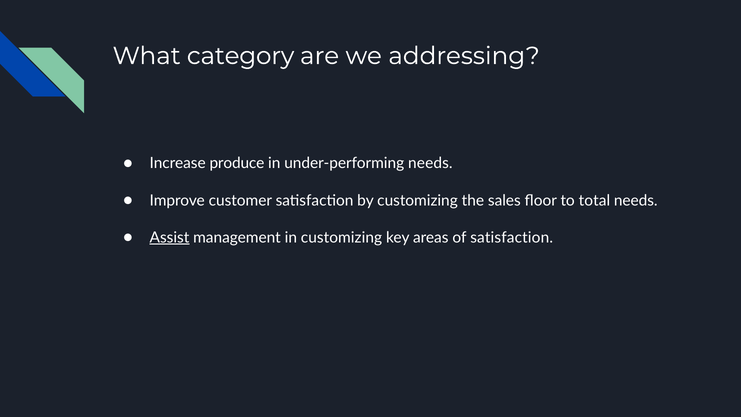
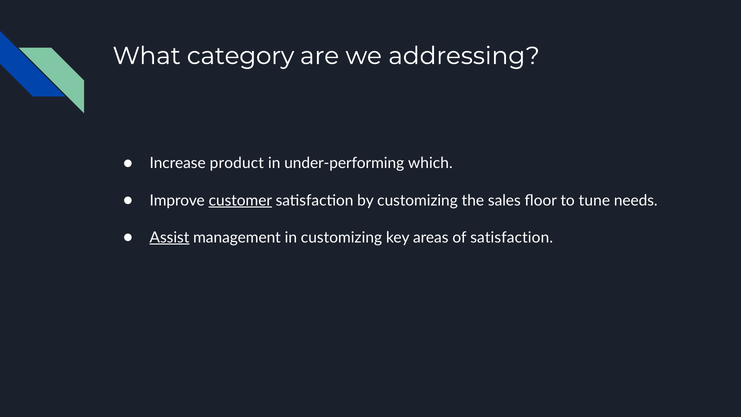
produce: produce -> product (237, 163)
under-performing needs: needs -> which (430, 163)
customer underline: none -> present (240, 200)
total: total -> tune (594, 200)
